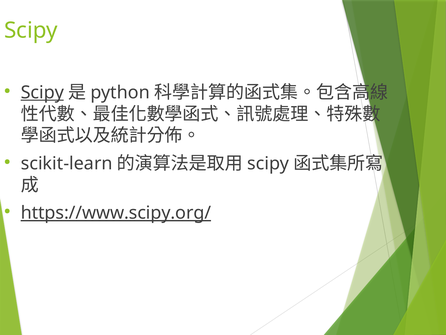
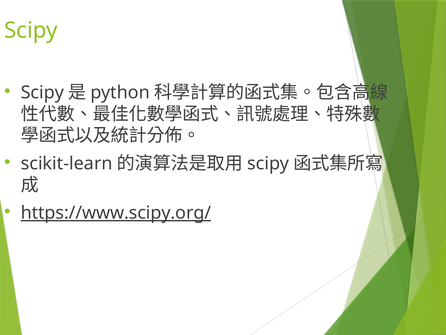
Scipy underline: present -> none (42, 92)
